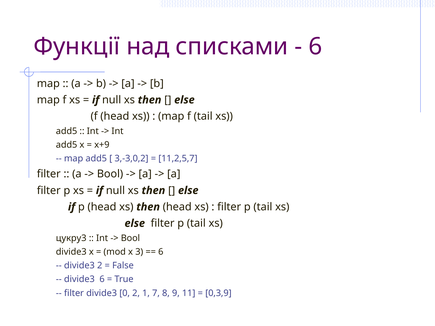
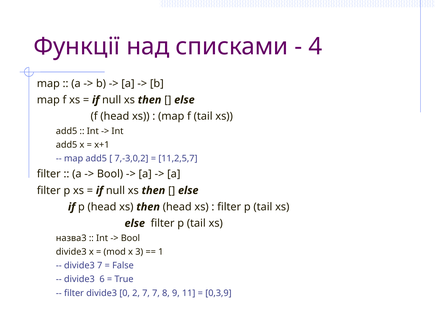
6: 6 -> 4 (316, 47)
x+9: x+9 -> x+1 (102, 145)
3,-3,0,2: 3,-3,0,2 -> 7,-3,0,2 (132, 159)
цукру3: цукру3 -> назва3 (71, 238)
6: 6 -> 1 (161, 252)
divide3 2: 2 -> 7 (100, 266)
2 1: 1 -> 7 (146, 293)
